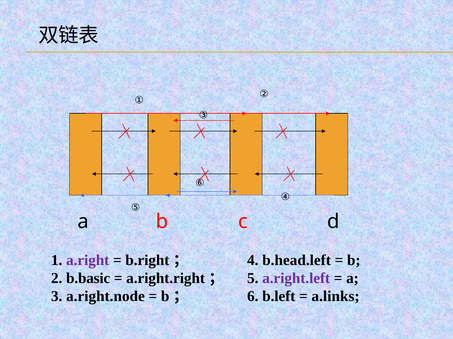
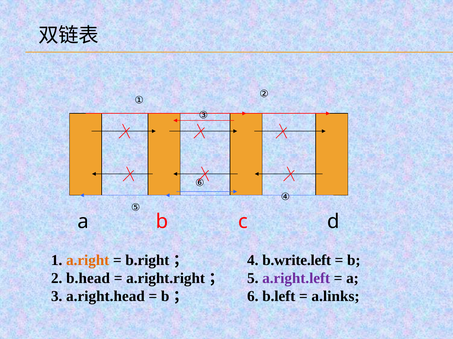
a.right colour: purple -> orange (88, 261)
b.head.left: b.head.left -> b.write.left (297, 261)
b.basic: b.basic -> b.head (88, 279)
a.right.node: a.right.node -> a.right.head (105, 297)
